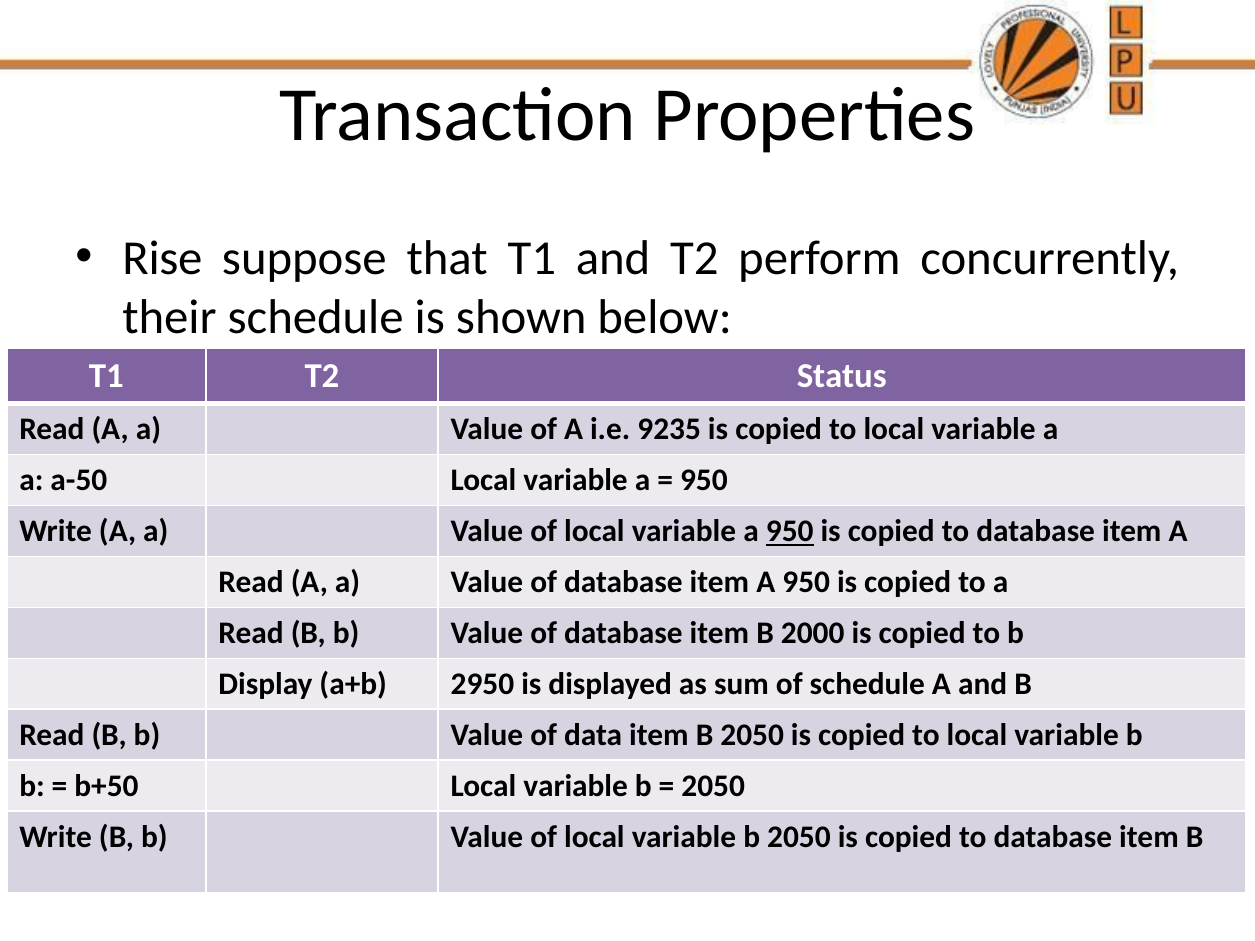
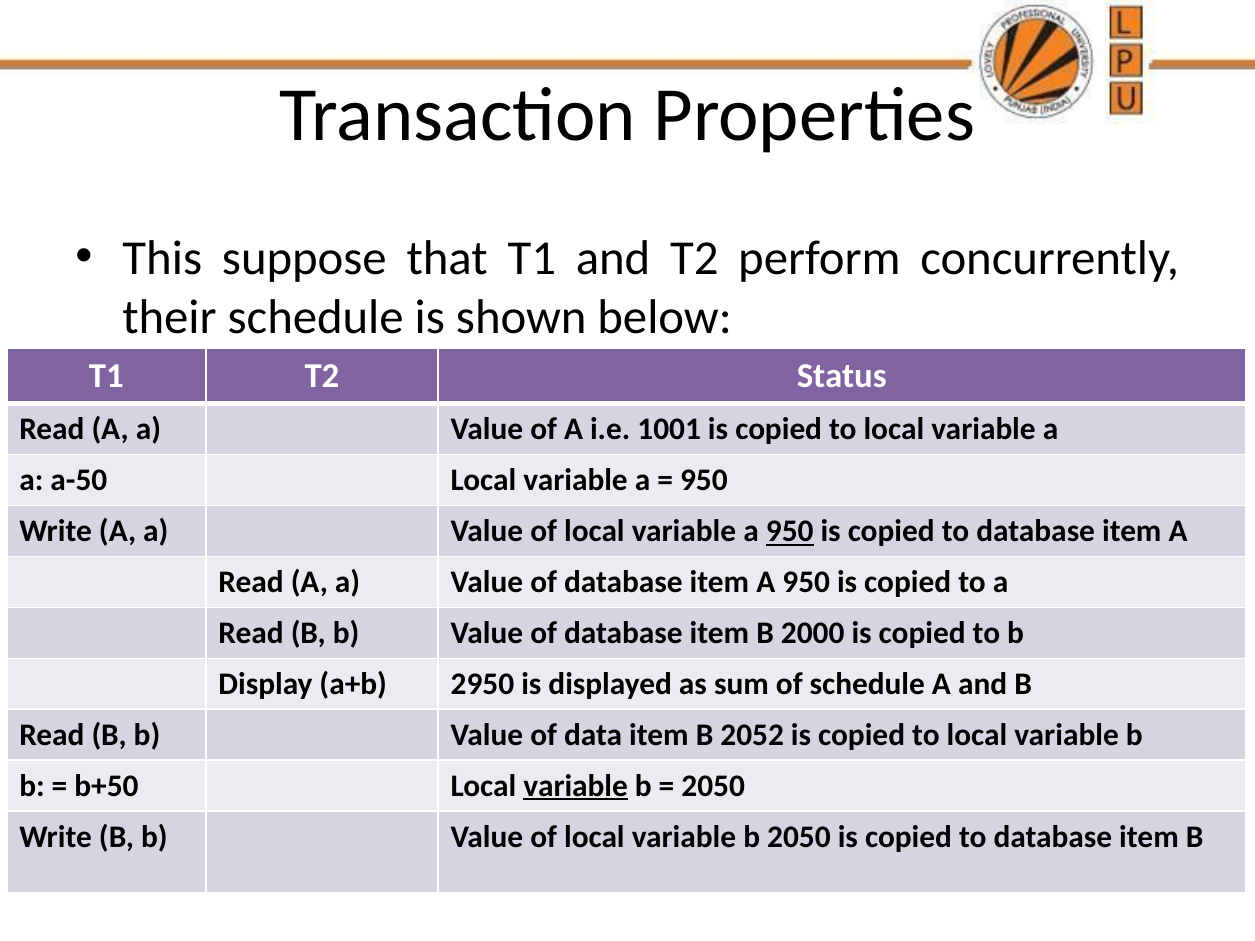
Rise: Rise -> This (162, 259)
9235: 9235 -> 1001 (669, 429)
item B 2050: 2050 -> 2052 (752, 735)
variable underline: none -> present (576, 786)
